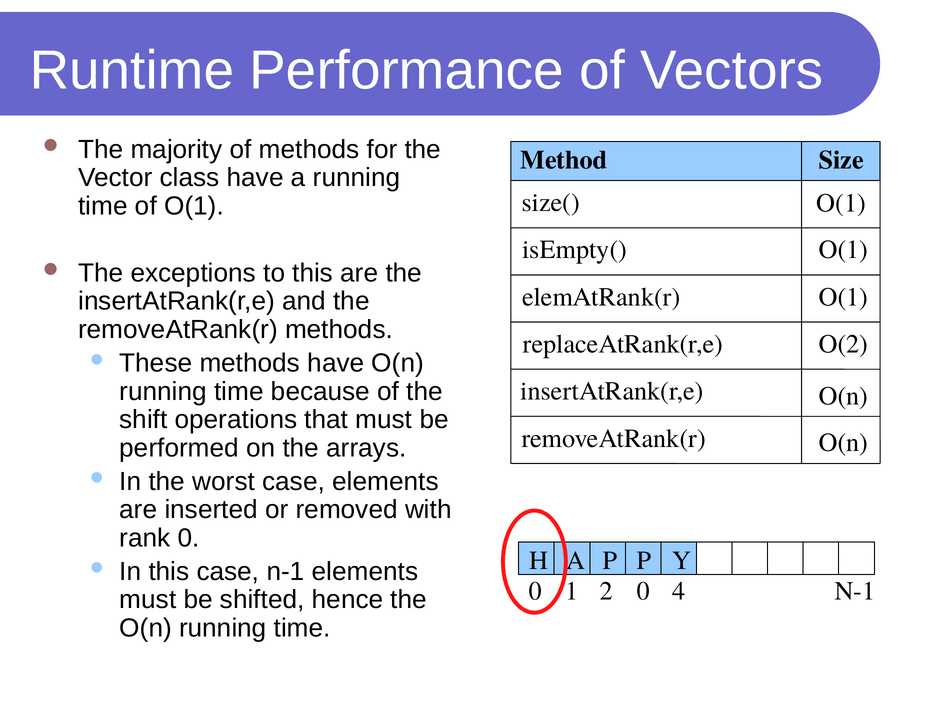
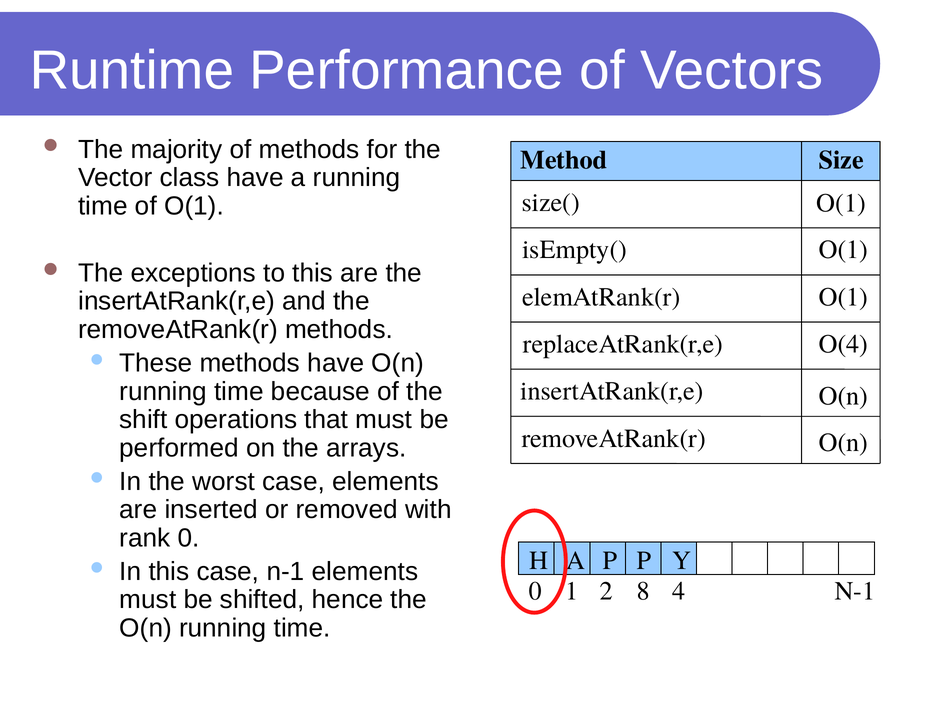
O(2: O(2 -> O(4 (843, 344)
2 0: 0 -> 8 (643, 591)
